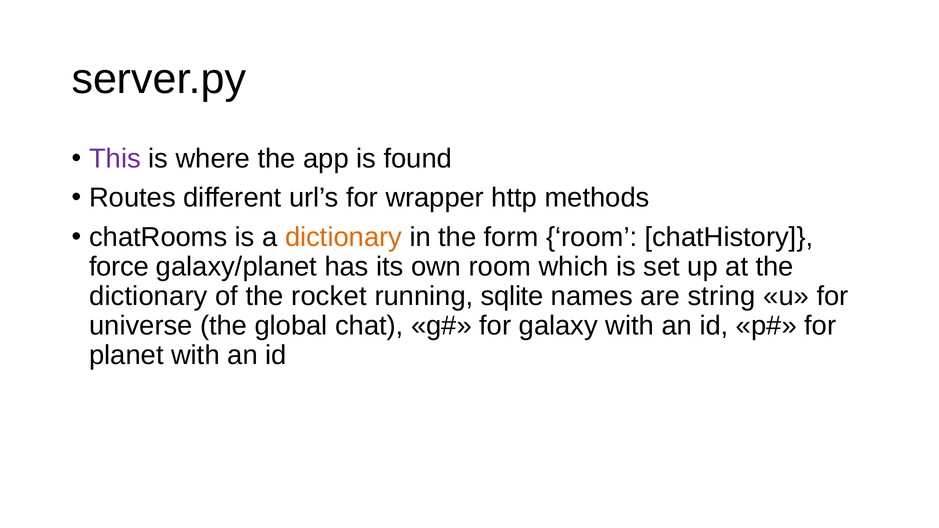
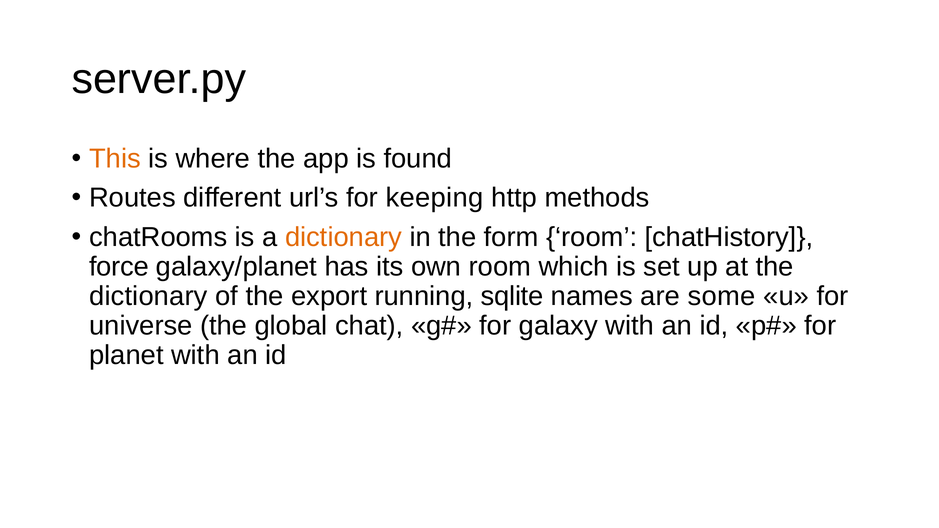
This colour: purple -> orange (115, 159)
wrapper: wrapper -> keeping (435, 198)
rocket: rocket -> export (329, 296)
string: string -> some (722, 296)
